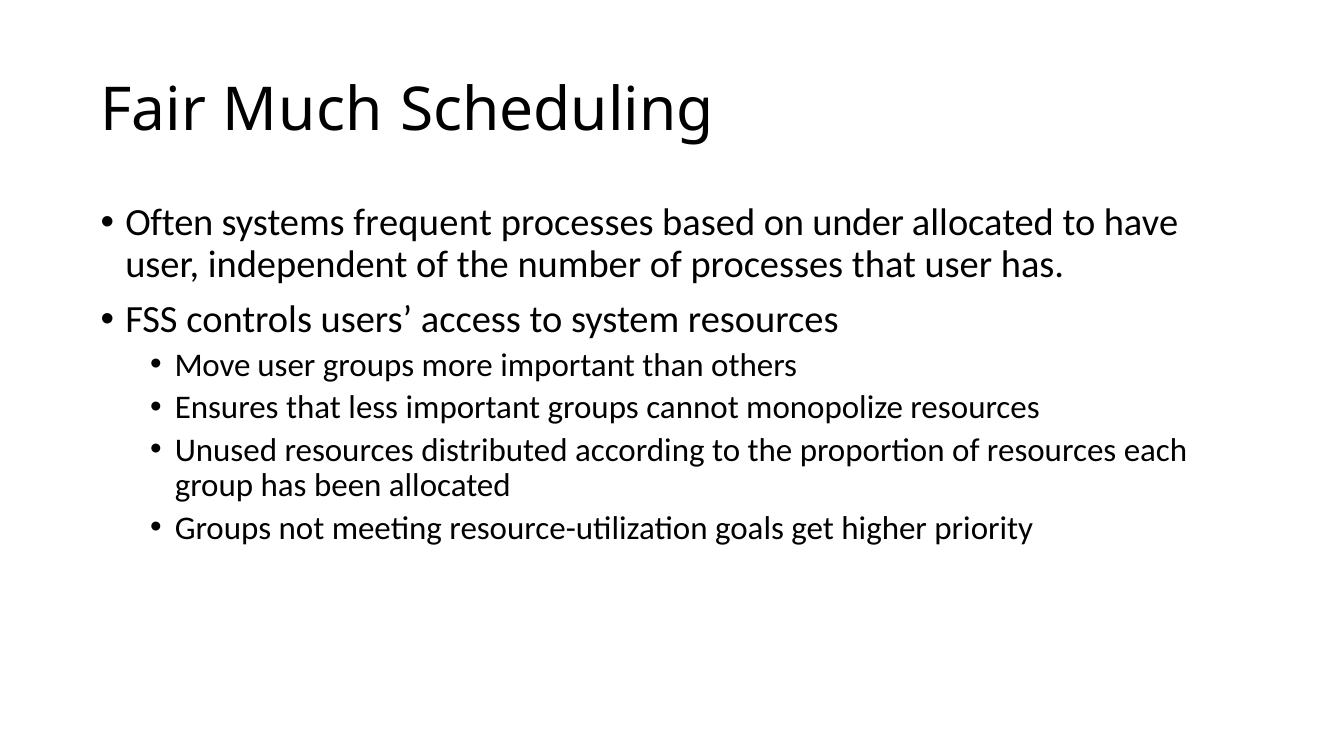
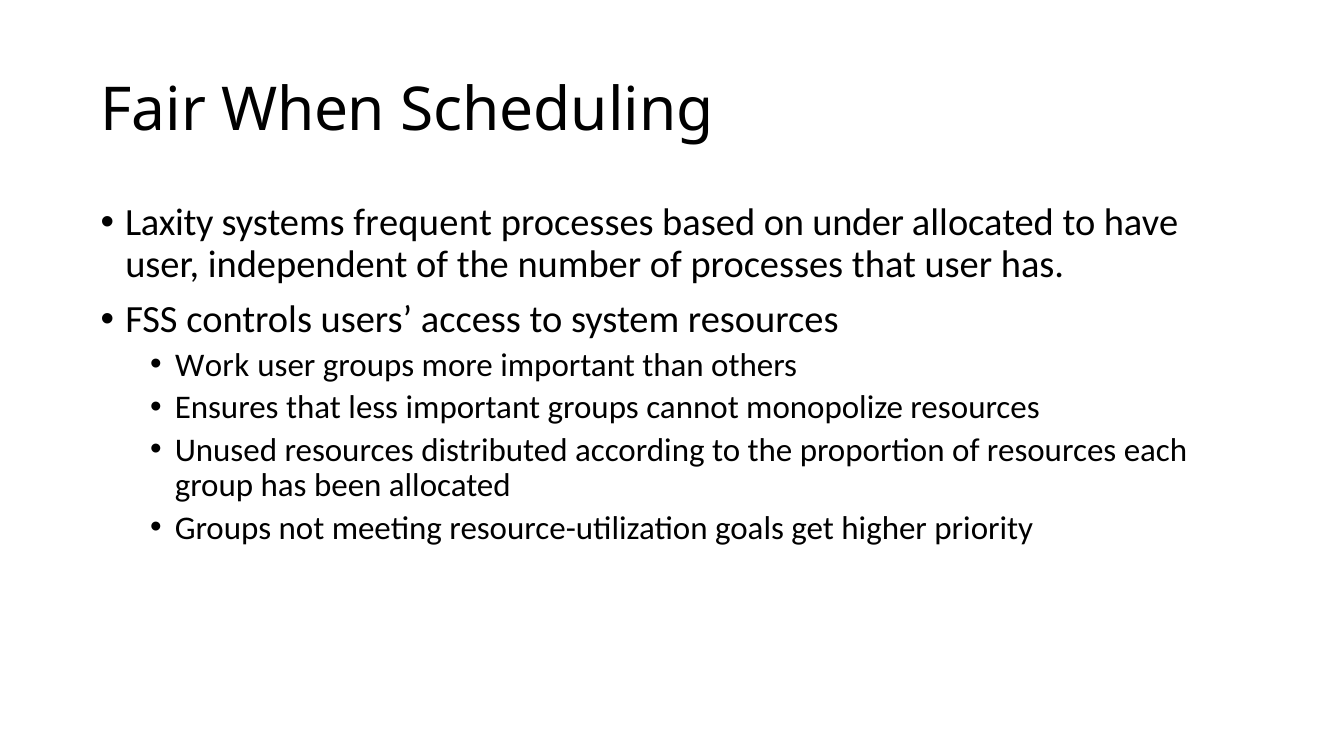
Much: Much -> When (304, 111)
Often: Often -> Laxity (169, 223)
Move: Move -> Work (212, 365)
